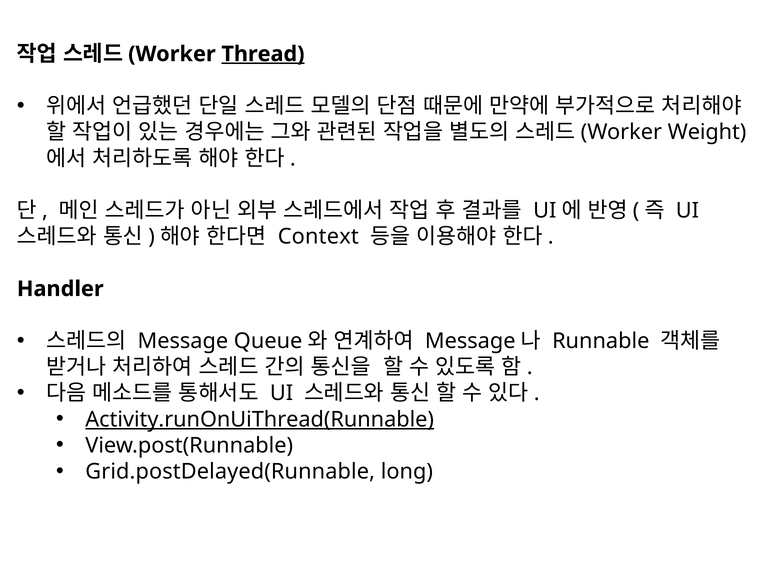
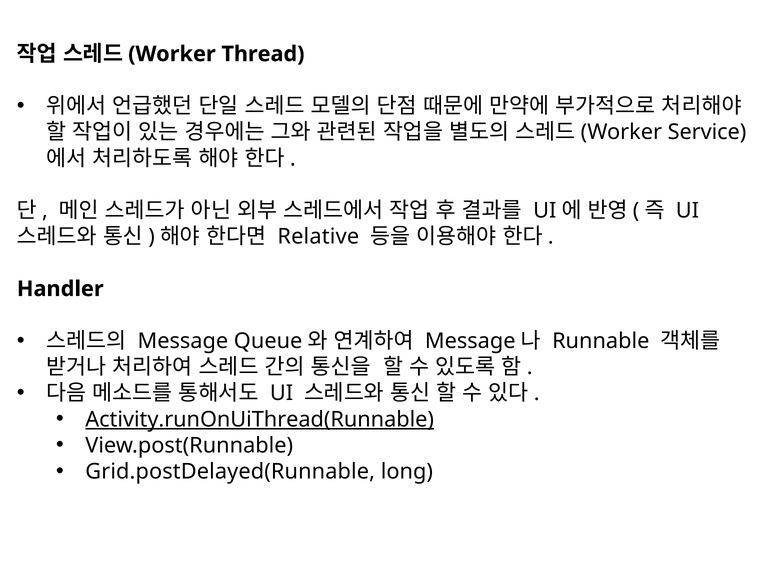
Thread underline: present -> none (263, 54)
Weight: Weight -> Service (707, 132)
Context: Context -> Relative (318, 237)
